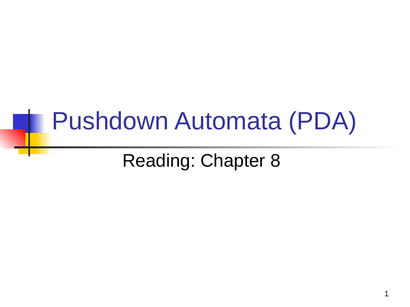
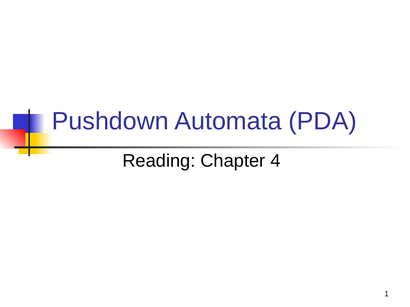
8: 8 -> 4 (275, 161)
